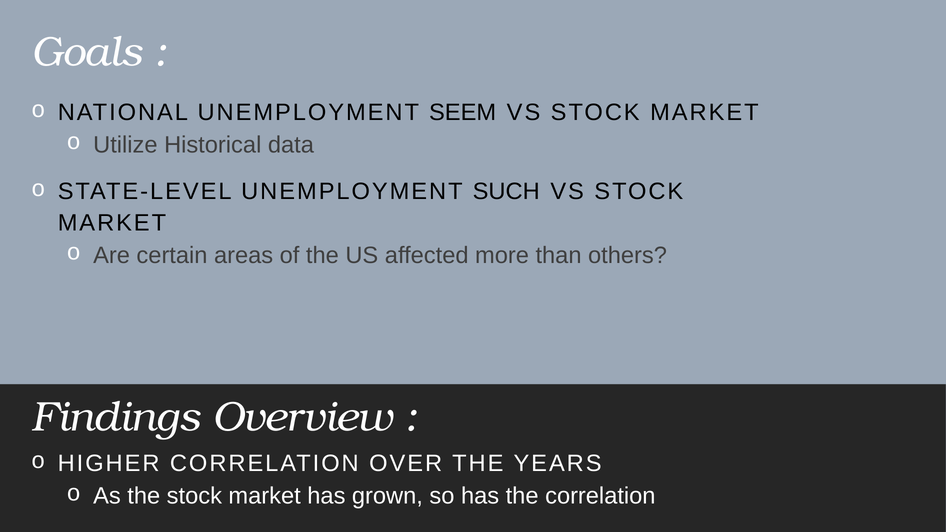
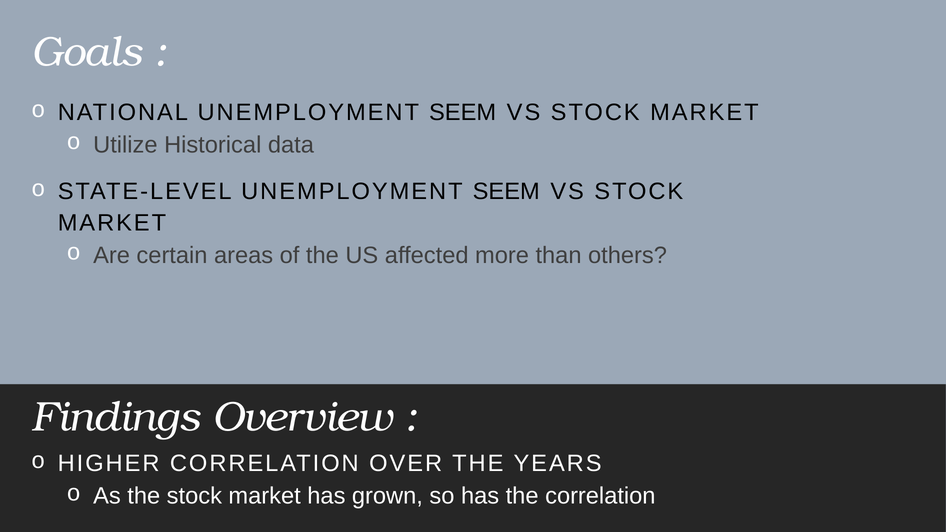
STATE-LEVEL UNEMPLOYMENT SUCH: SUCH -> SEEM (506, 192)
